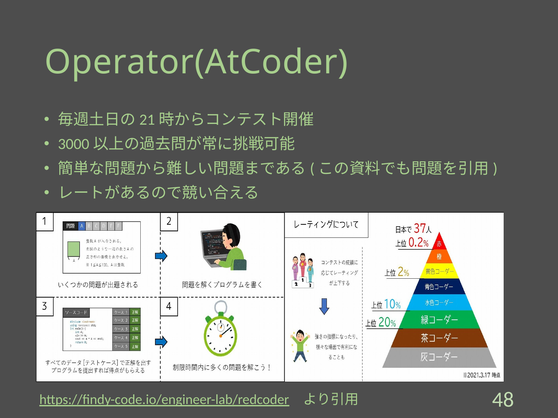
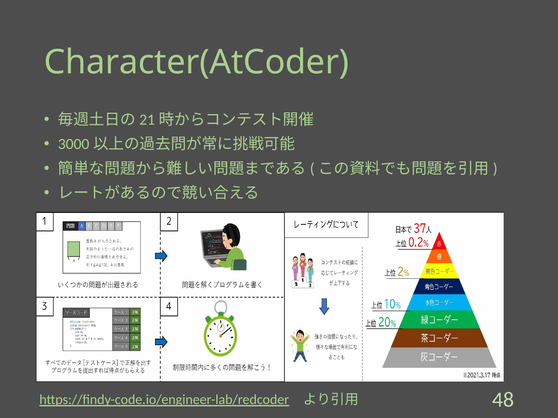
Operator(AtCoder: Operator(AtCoder -> Character(AtCoder (197, 62)
